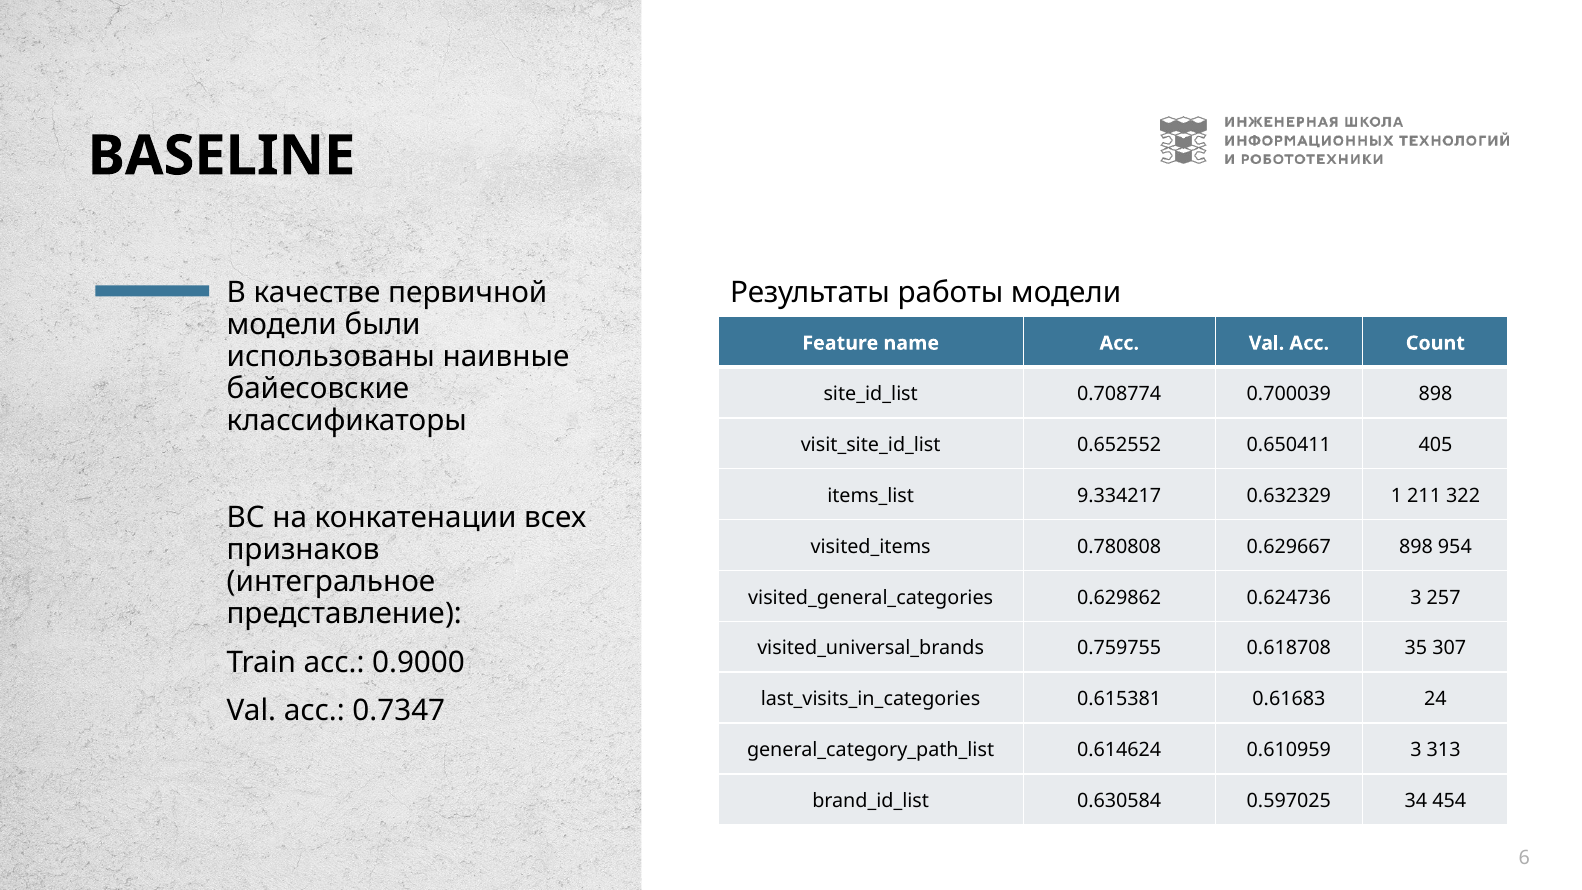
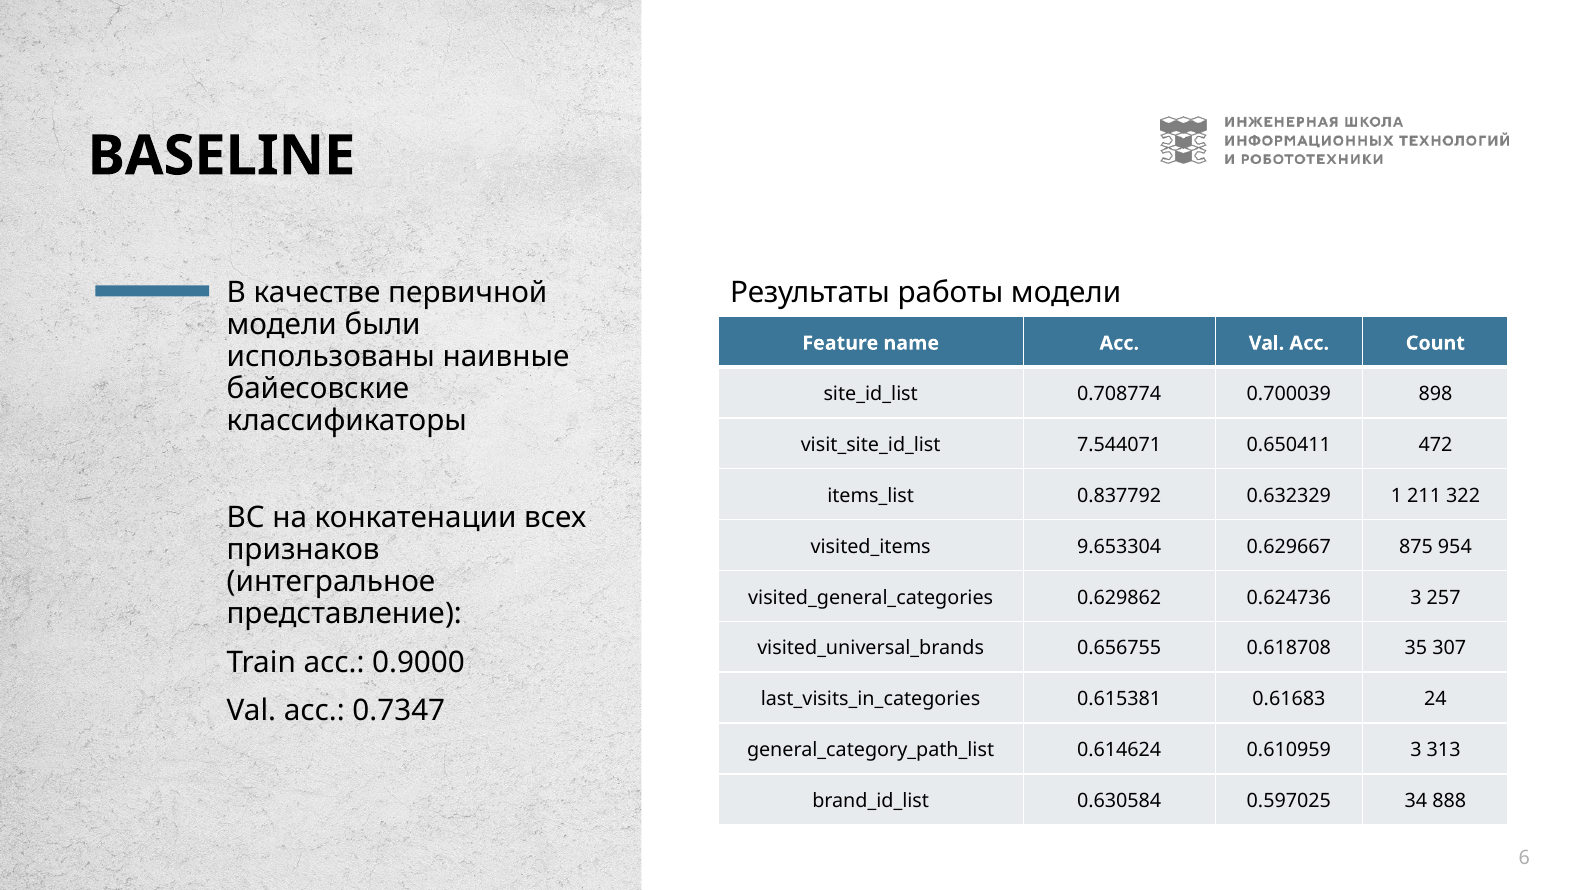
0.652552: 0.652552 -> 7.544071 (1119, 445)
405: 405 -> 472 (1435, 445)
9.334217: 9.334217 -> 0.837792 (1119, 496)
0.780808: 0.780808 -> 9.653304 (1119, 547)
0.629667 898: 898 -> 875 (1416, 547)
0.759755: 0.759755 -> 0.656755 (1119, 648)
454: 454 -> 888 (1449, 801)
